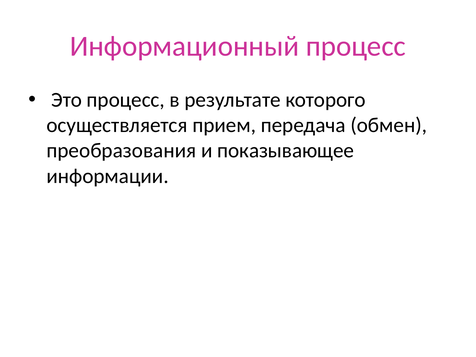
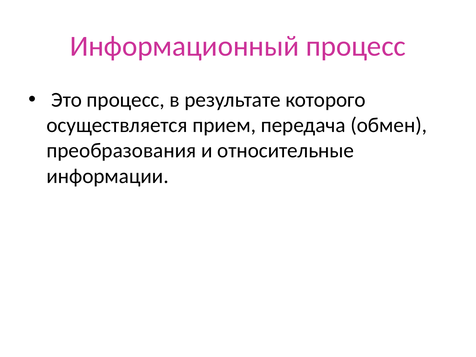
показывающее: показывающее -> относительные (286, 151)
